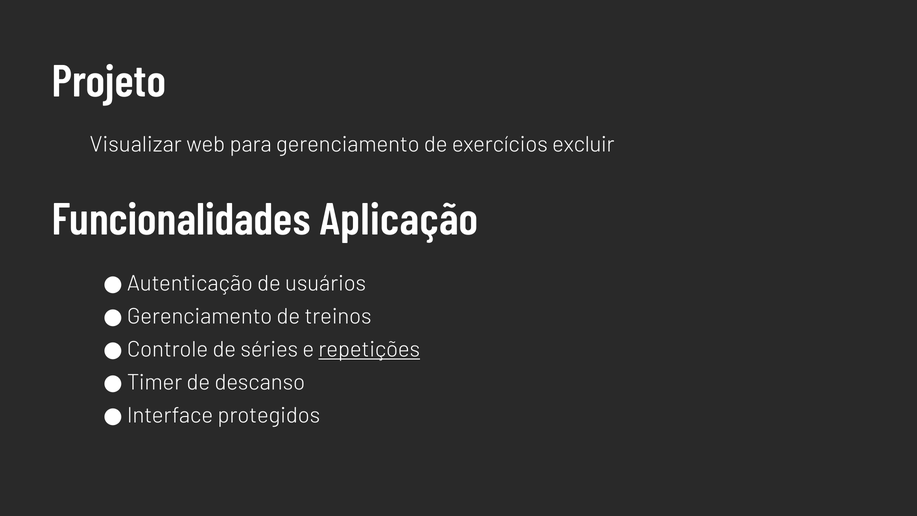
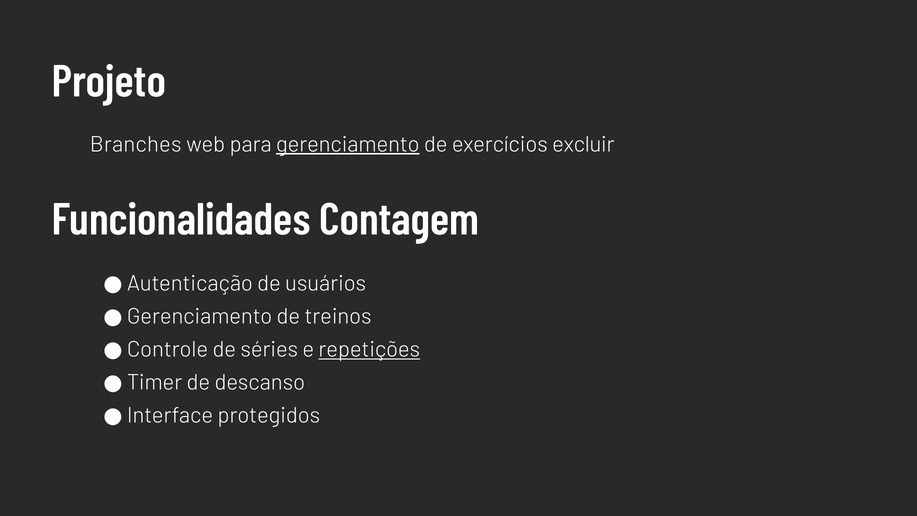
Visualizar: Visualizar -> Branches (136, 144)
gerenciamento underline: none -> present (348, 144)
Aplicação: Aplicação -> Contagem (399, 220)
